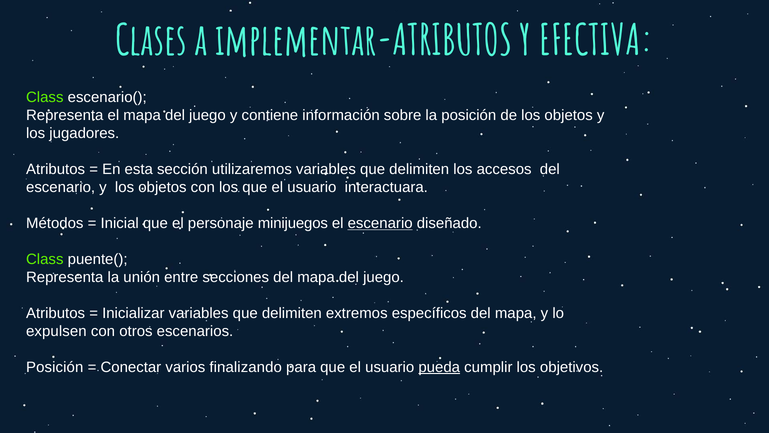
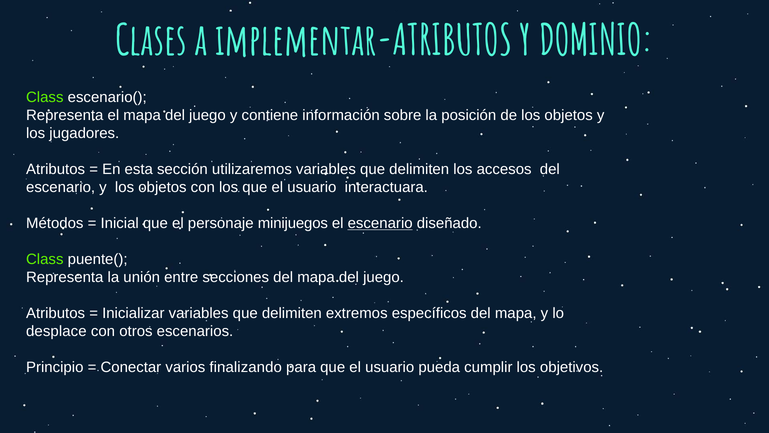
EFECTIVA: EFECTIVA -> DOMINIO (596, 41)
expulsen: expulsen -> desplace (56, 331)
Posición: Posición -> Principio (55, 367)
pueda underline: present -> none (439, 367)
